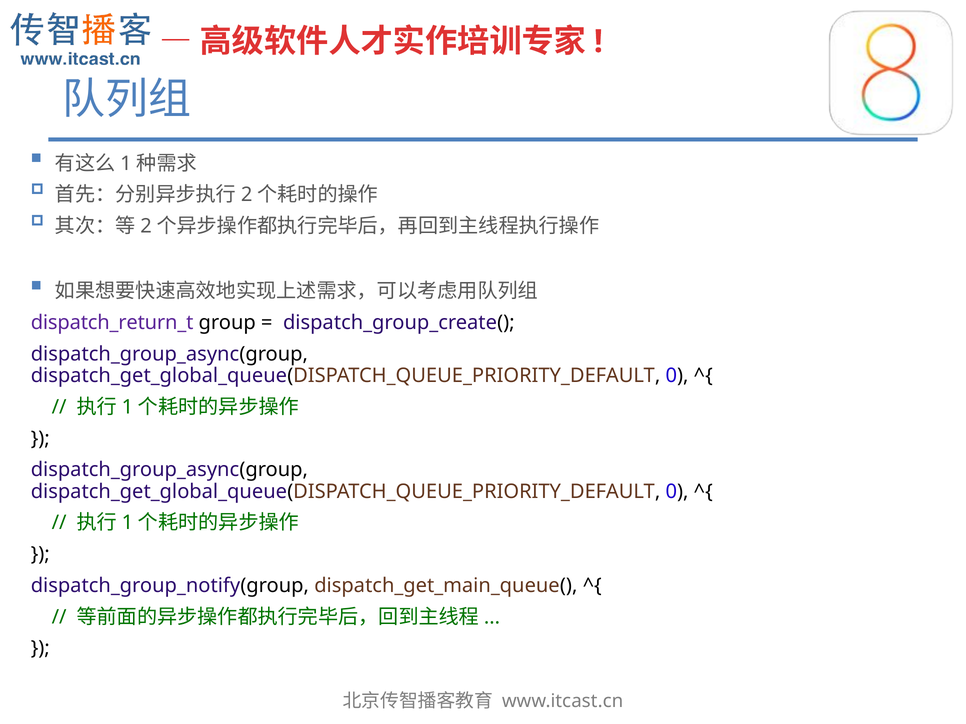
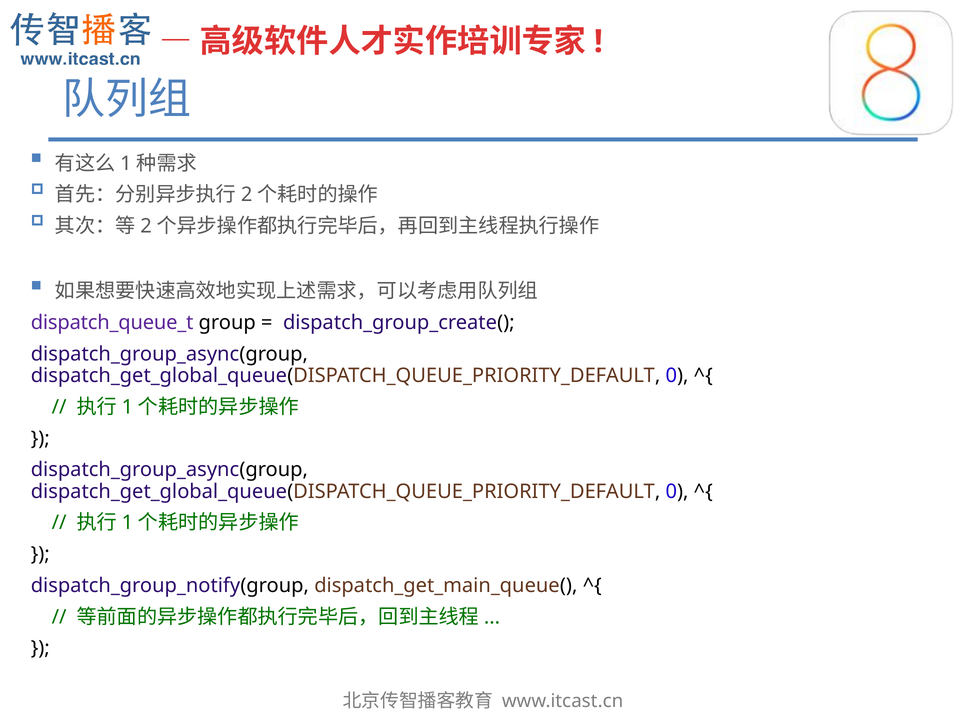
dispatch_return_t: dispatch_return_t -> dispatch_queue_t (112, 323)
